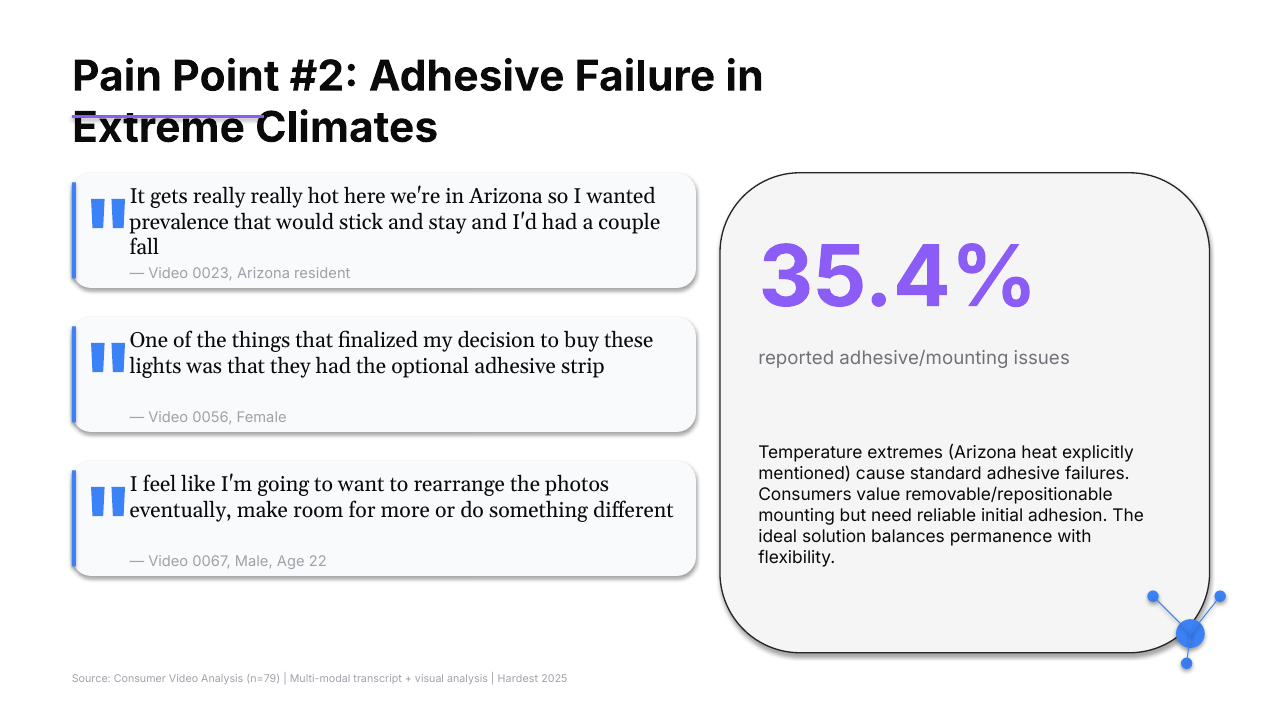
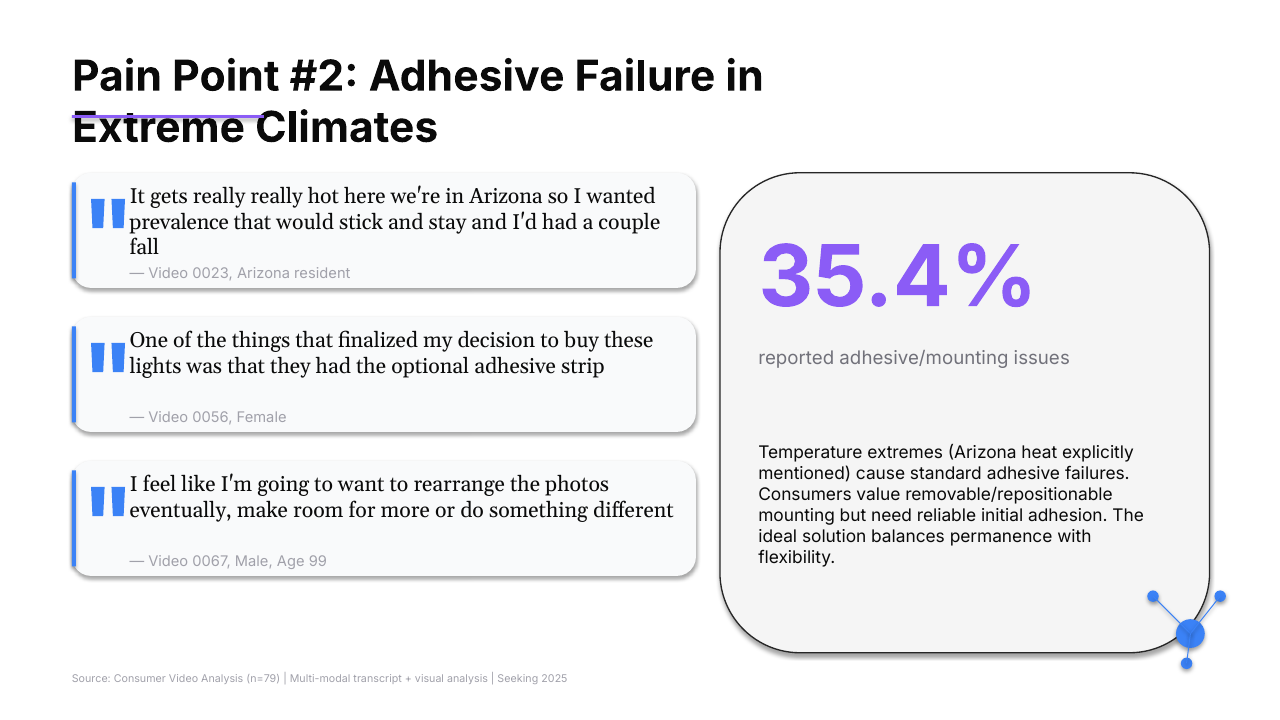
22: 22 -> 99 (318, 562)
Hardest: Hardest -> Seeking (518, 679)
